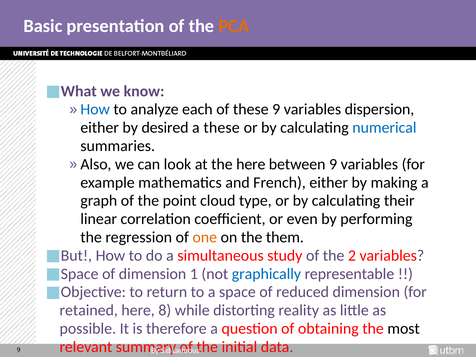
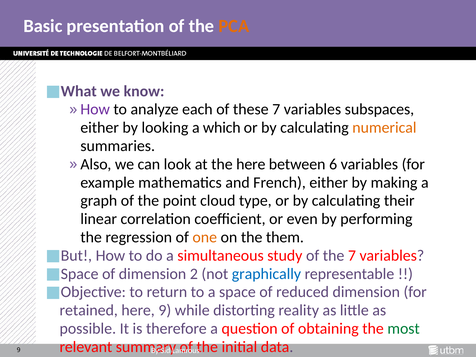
How colour: blue -> purple (95, 109)
these 9: 9 -> 7 (276, 109)
dispersion: dispersion -> subspaces (379, 109)
desired: desired -> looking (165, 128)
a these: these -> which (222, 128)
numerical colour: blue -> orange (384, 128)
between 9: 9 -> 6 (333, 164)
the 2: 2 -> 7 (352, 256)
1: 1 -> 2 (194, 274)
here 8: 8 -> 9 (165, 310)
most colour: black -> green (404, 329)
